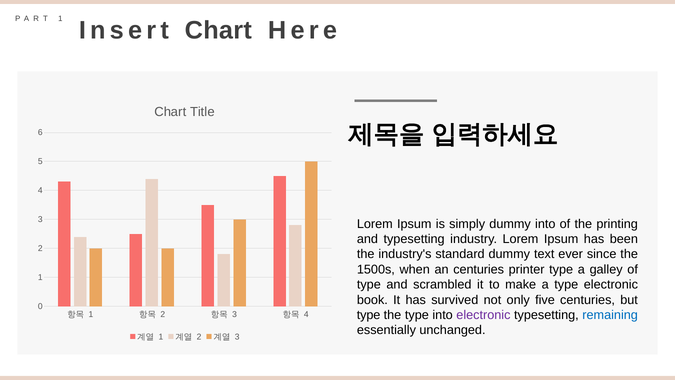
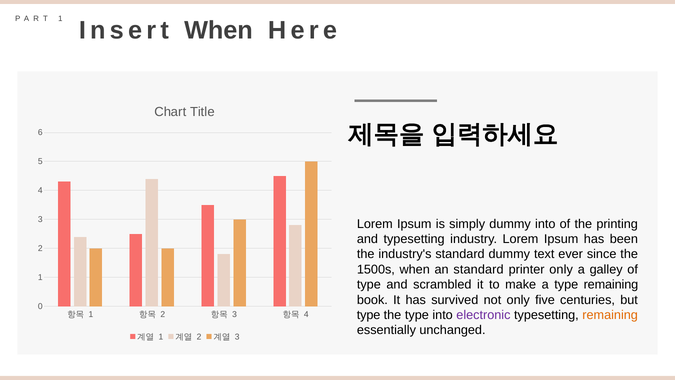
Insert Chart: Chart -> When (218, 30)
an centuries: centuries -> standard (479, 269)
printer type: type -> only (561, 269)
type electronic: electronic -> remaining (611, 284)
remaining colour: blue -> orange (610, 315)
